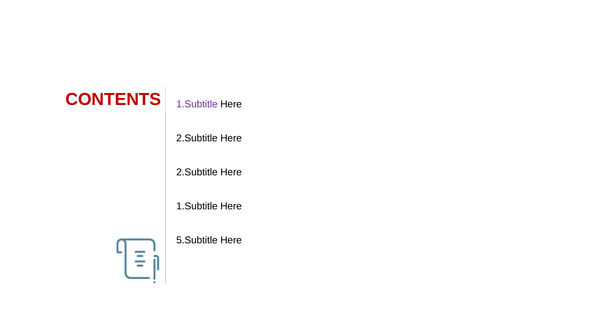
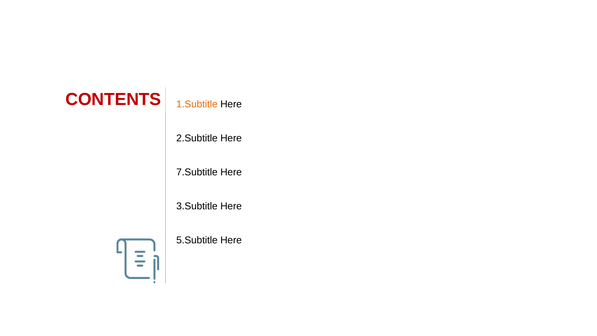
1.Subtitle colour: purple -> orange (197, 104)
2.Subtitle: 2.Subtitle -> 7.Subtitle (197, 172)
1.Subtitle: 1.Subtitle -> 3.Subtitle (197, 206)
